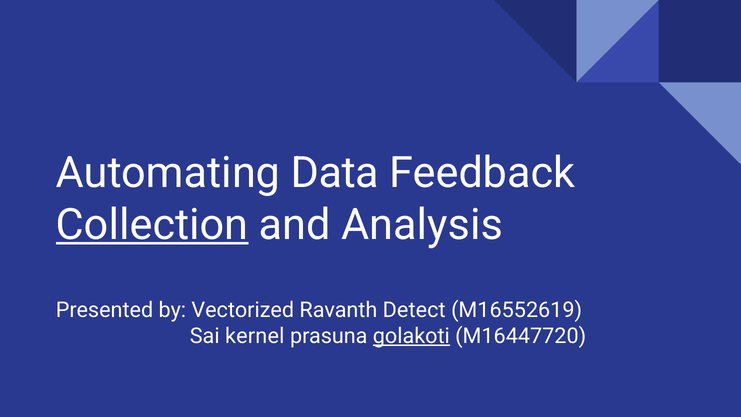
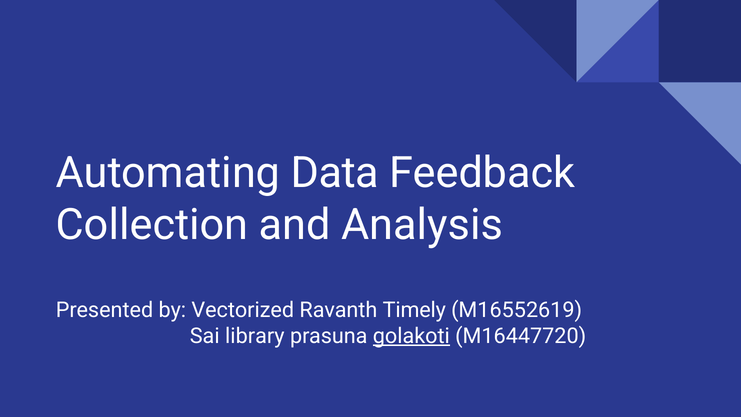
Collection underline: present -> none (152, 225)
Detect: Detect -> Timely (414, 310)
kernel: kernel -> library (255, 336)
